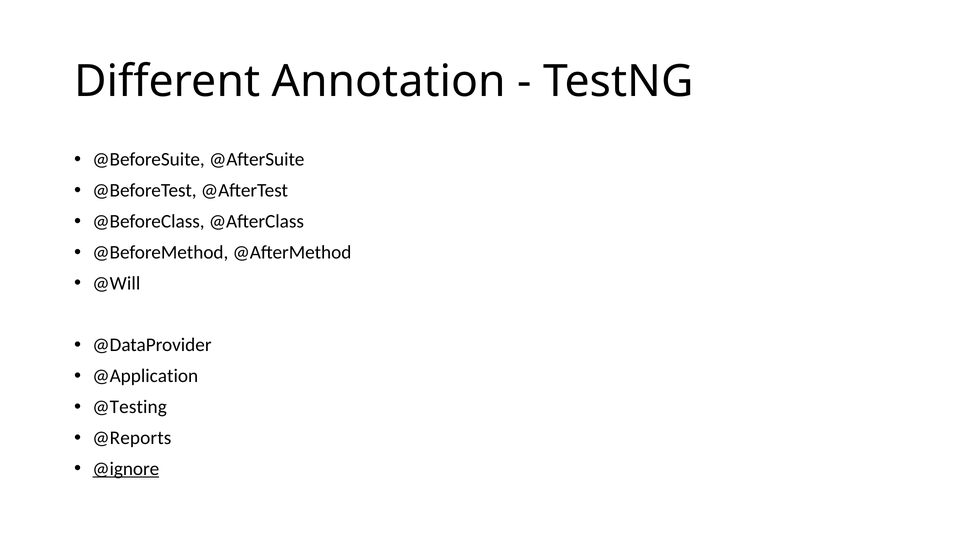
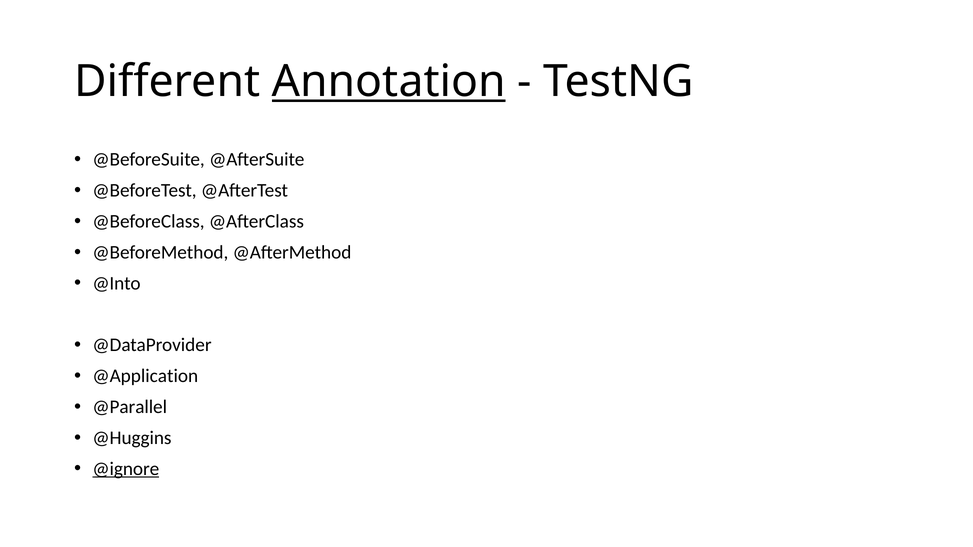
Annotation underline: none -> present (389, 82)
@Will: @Will -> @Into (116, 283)
@Testing: @Testing -> @Parallel (130, 407)
@Reports: @Reports -> @Huggins (132, 438)
